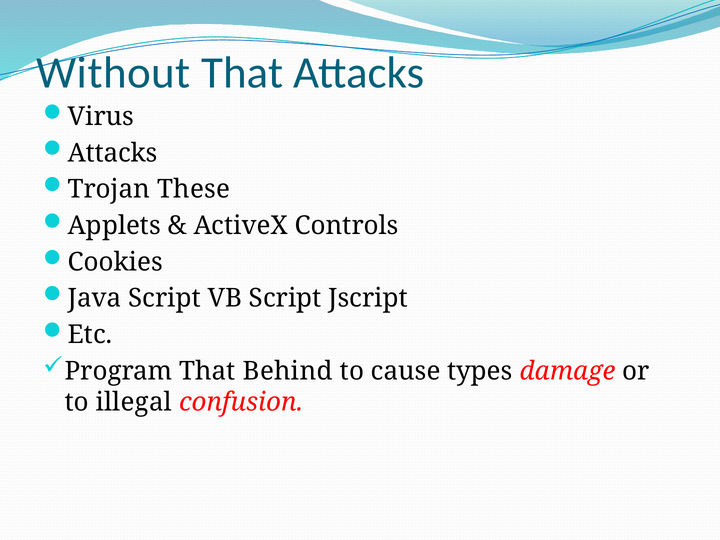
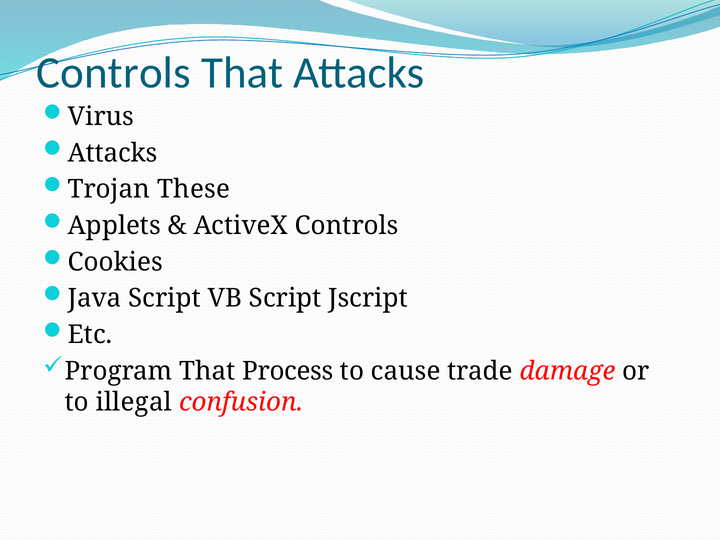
Without: Without -> Controls (114, 73)
Behind: Behind -> Process (288, 371)
types: types -> trade (480, 371)
